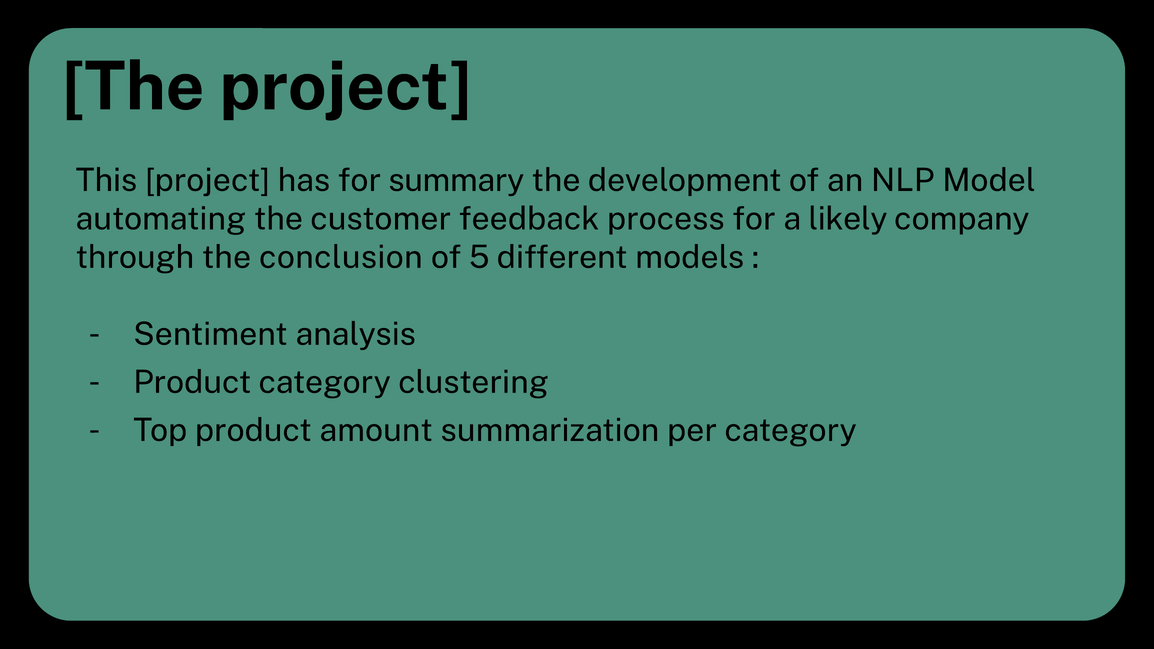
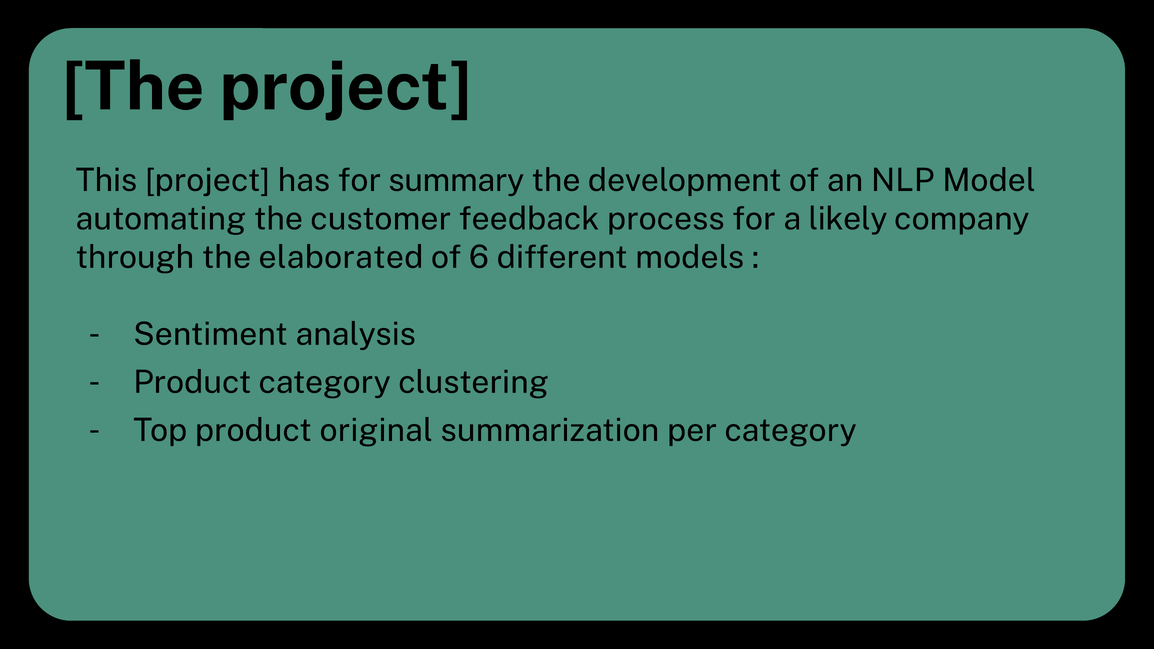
conclusion: conclusion -> elaborated (341, 257)
5: 5 -> 6 (479, 257)
amount: amount -> original (376, 430)
